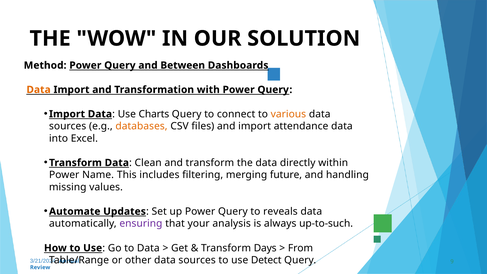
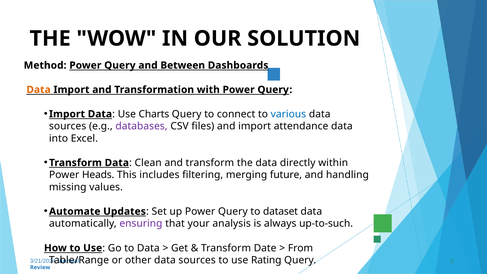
various colour: orange -> blue (288, 114)
databases colour: orange -> purple (142, 126)
Name: Name -> Heads (98, 175)
reveals: reveals -> dataset (281, 211)
Days: Days -> Date (265, 248)
Detect: Detect -> Rating (266, 260)
